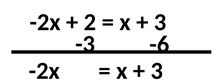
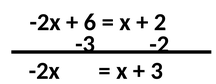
2: 2 -> 6 (90, 22)
3: 3 -> 2 (160, 22)
-6: -6 -> -2 (159, 44)
